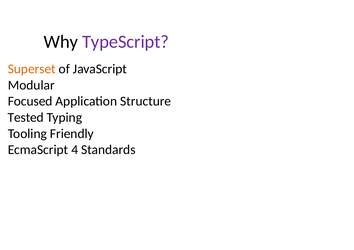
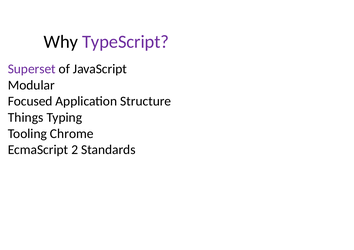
Superset colour: orange -> purple (32, 69)
Tested: Tested -> Things (26, 118)
Friendly: Friendly -> Chrome (72, 134)
4: 4 -> 2 (75, 150)
